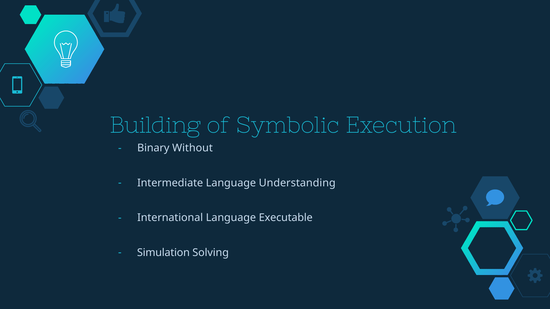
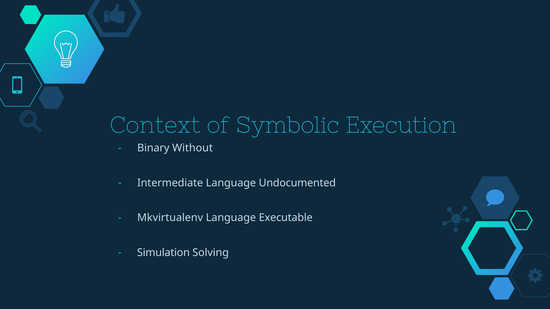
Building: Building -> Context (155, 126)
Understanding: Understanding -> Undocumented (297, 183)
International: International -> Mkvirtualenv (170, 218)
